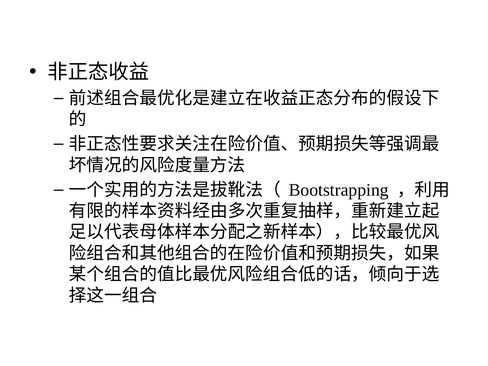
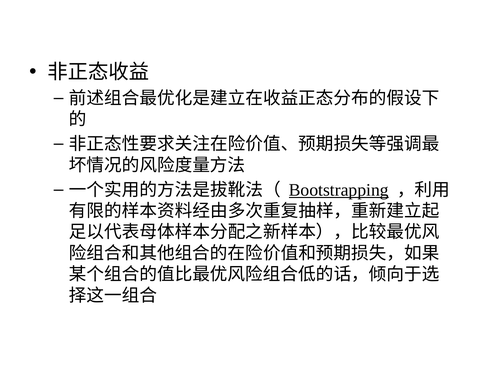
Bootstrapping underline: none -> present (339, 190)
